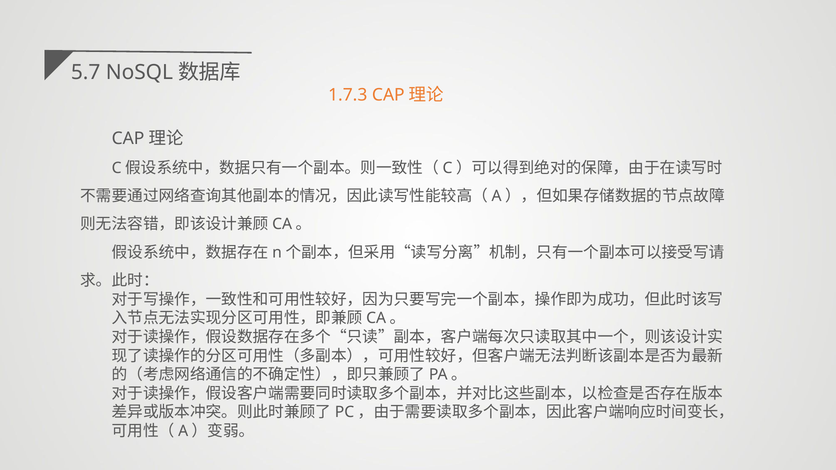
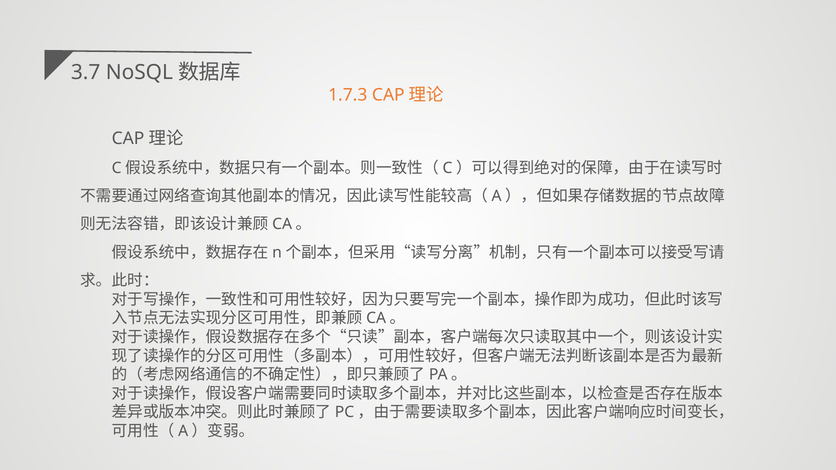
5.7: 5.7 -> 3.7 (86, 72)
